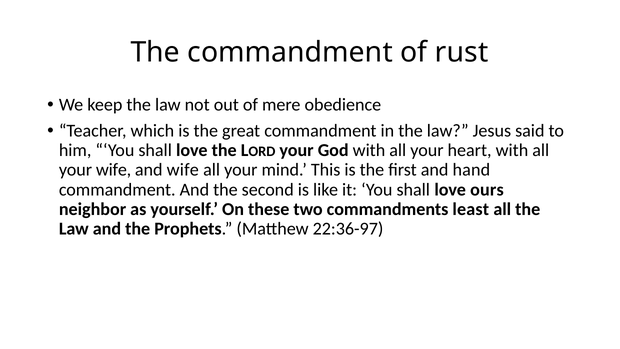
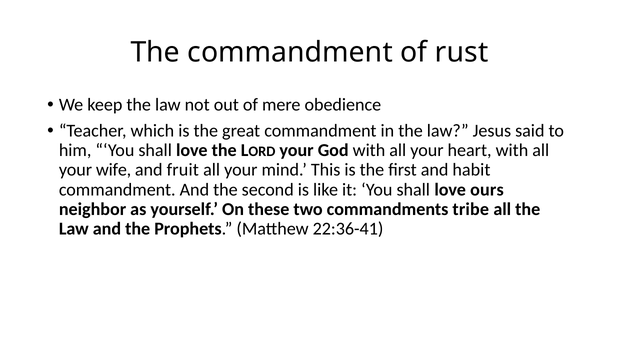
and wife: wife -> fruit (183, 170)
hand: hand -> habit (471, 170)
least: least -> tribe (471, 209)
22:36-97: 22:36-97 -> 22:36-41 (348, 228)
